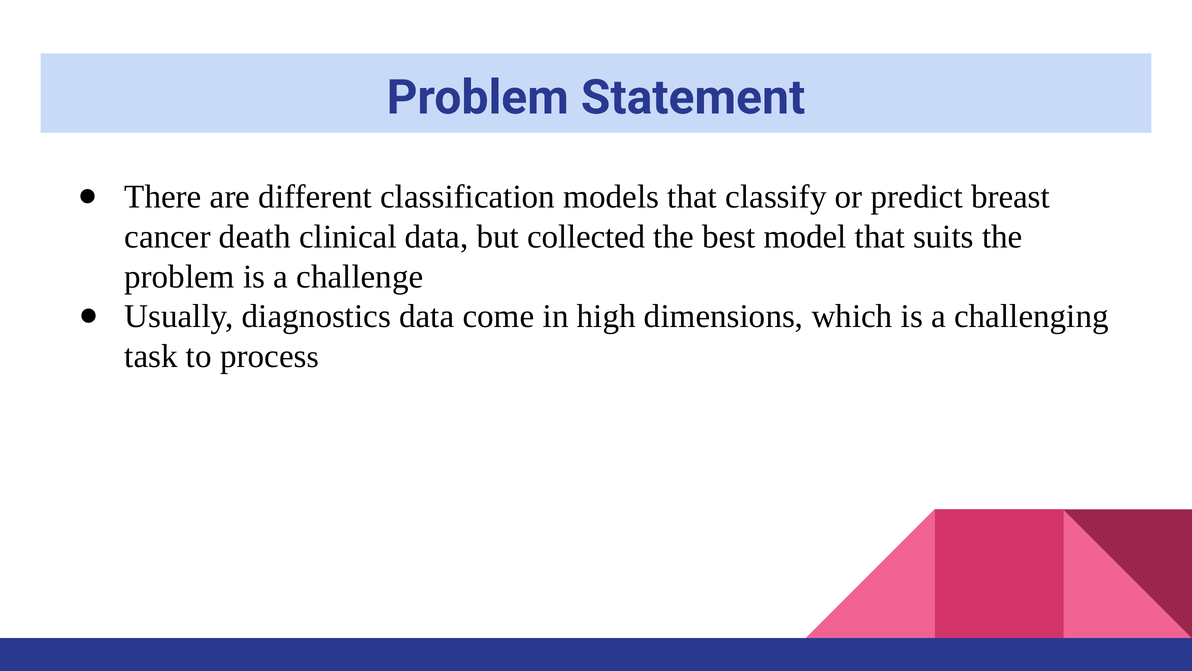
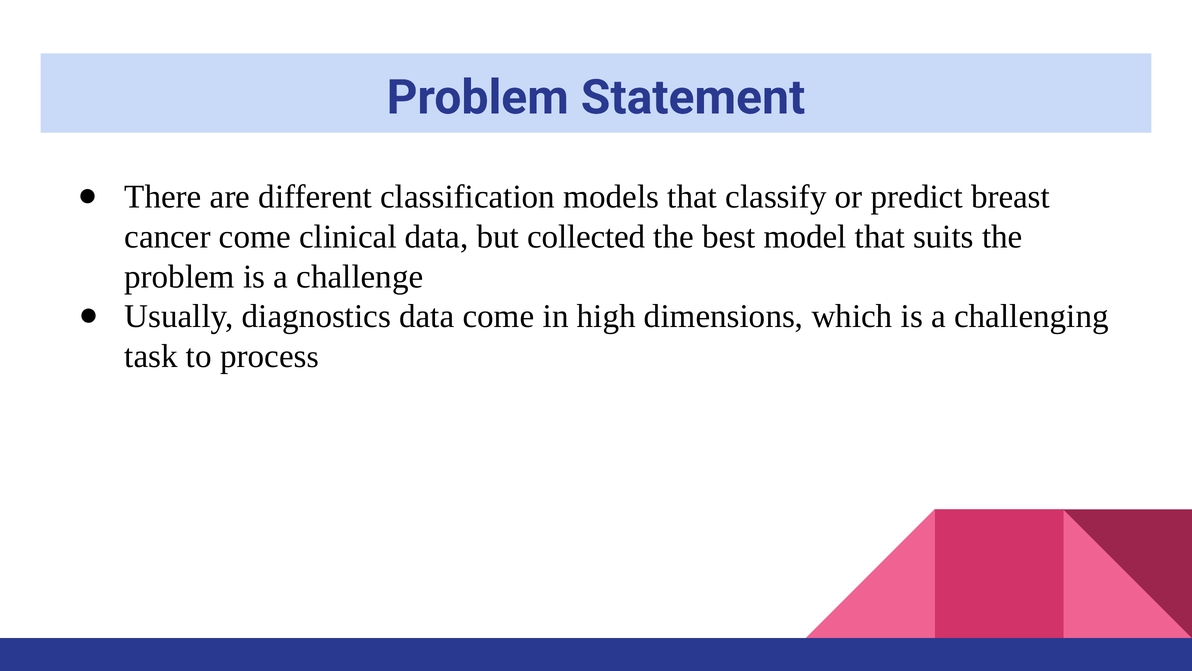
cancer death: death -> come (255, 237)
